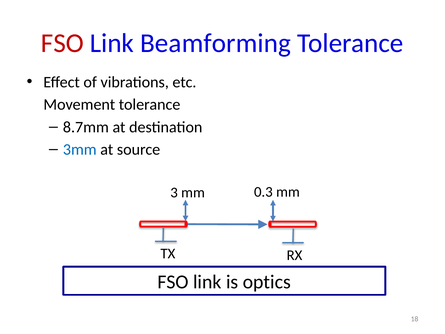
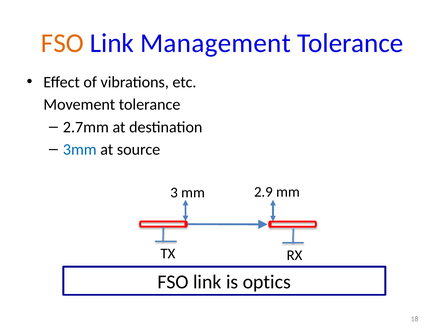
FSO colour: red -> orange (62, 43)
Beamforming: Beamforming -> Management (215, 43)
8.7mm: 8.7mm -> 2.7mm (86, 127)
0.3: 0.3 -> 2.9 (263, 192)
